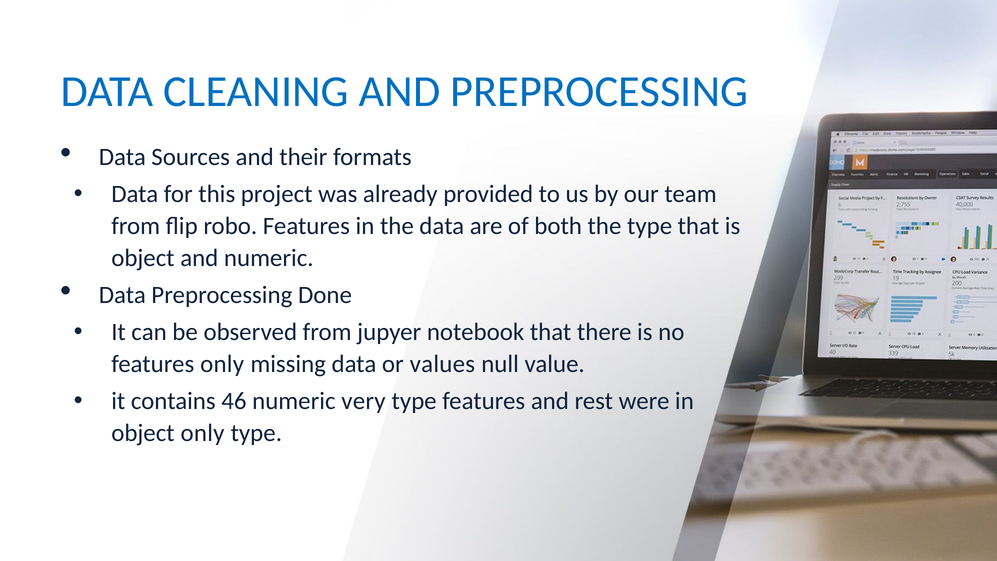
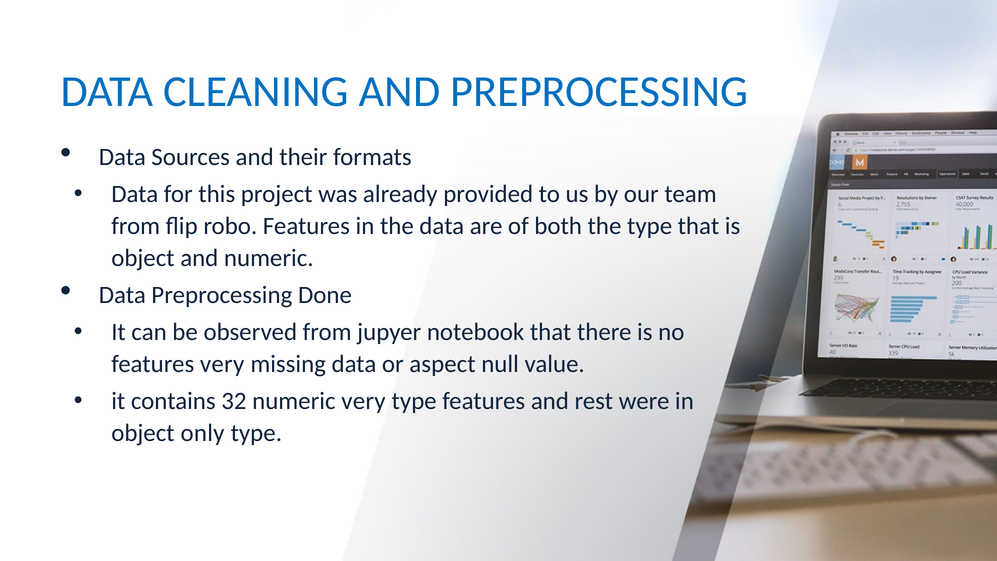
features only: only -> very (222, 364)
values: values -> aspect (443, 364)
46: 46 -> 32 (234, 401)
